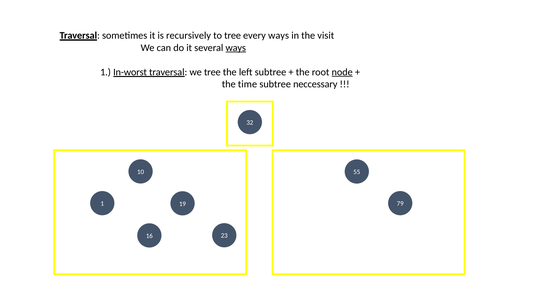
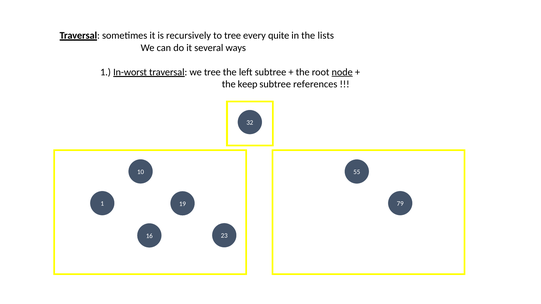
every ways: ways -> quite (279, 36)
visit: visit -> lists (326, 36)
ways underline: present -> none (236, 48)
time: time -> keep (248, 84)
neccessary: neccessary -> references (315, 84)
